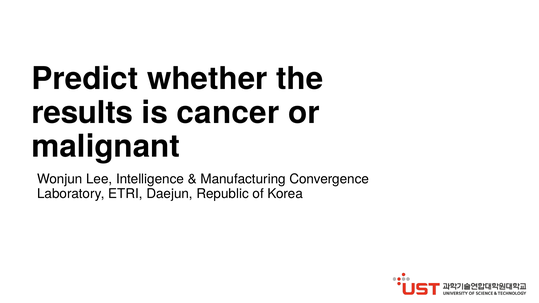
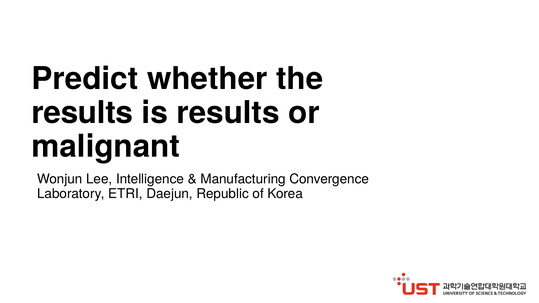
is cancer: cancer -> results (228, 113)
